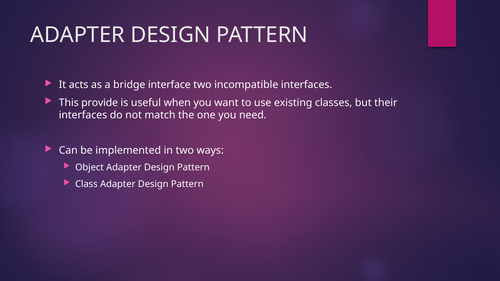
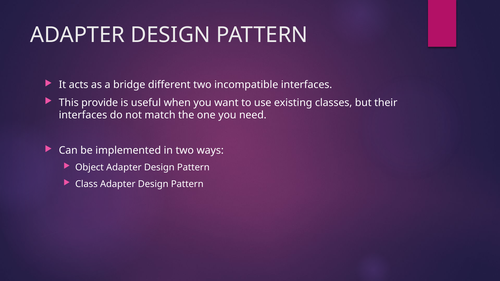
interface: interface -> different (169, 85)
